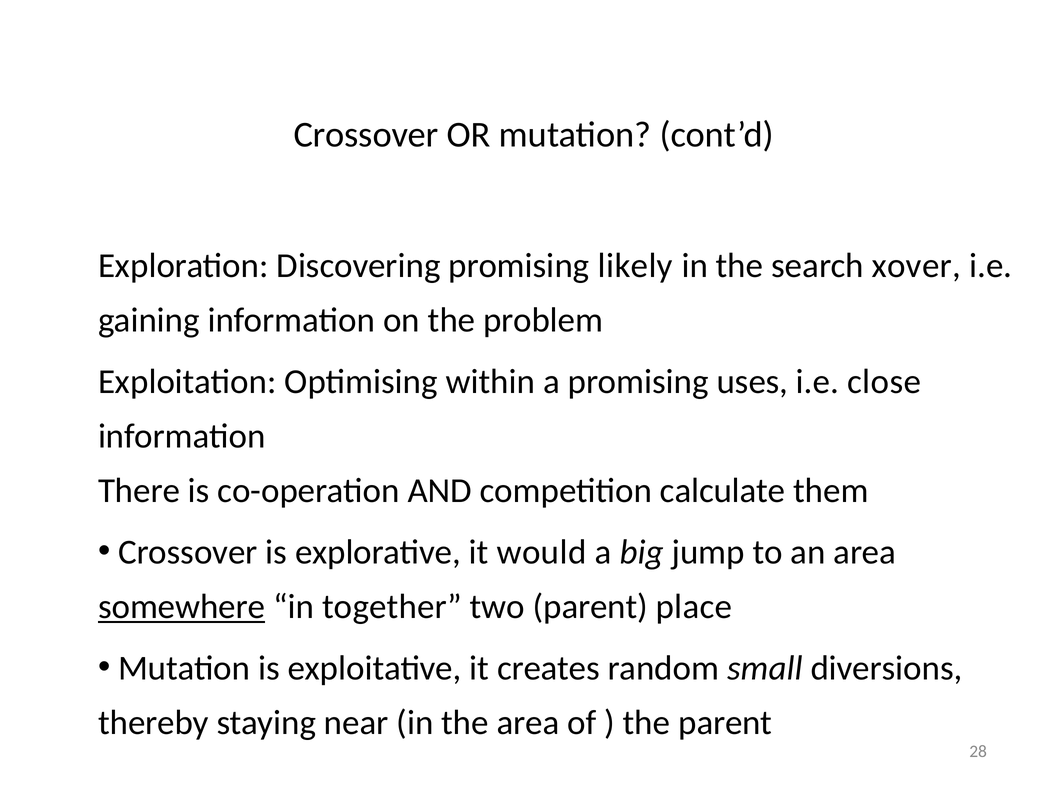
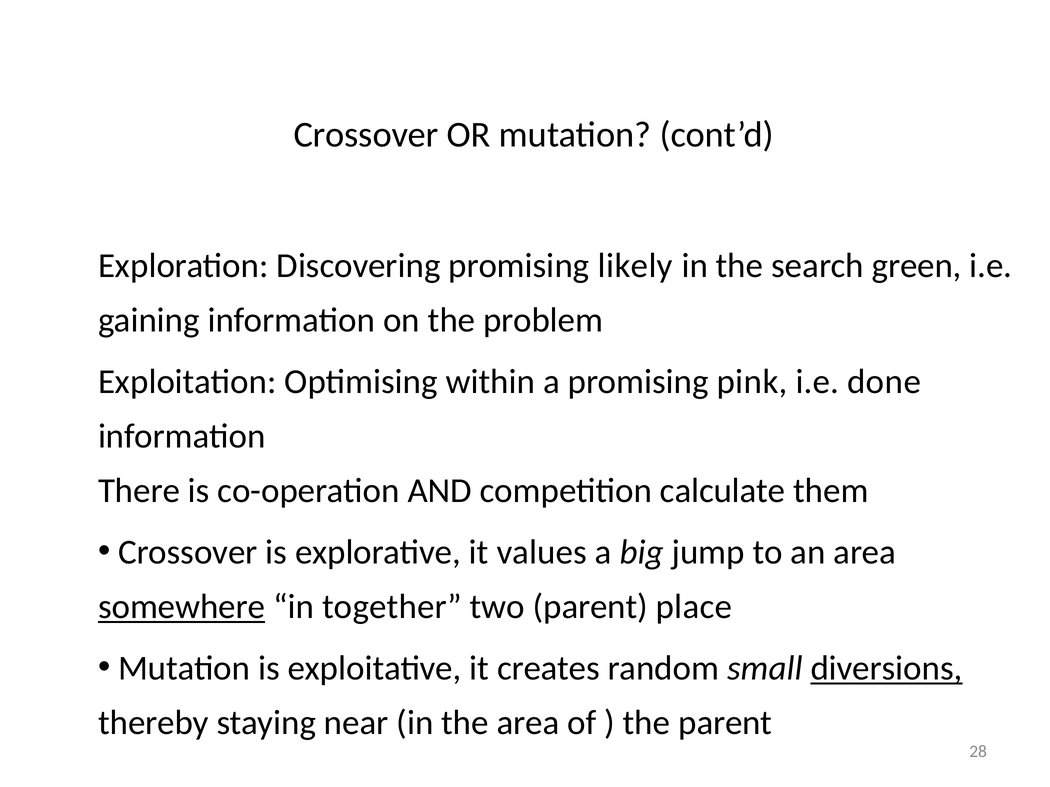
xover: xover -> green (917, 266)
uses: uses -> pink (752, 382)
close: close -> done (884, 382)
would: would -> values (542, 553)
diversions underline: none -> present (886, 669)
